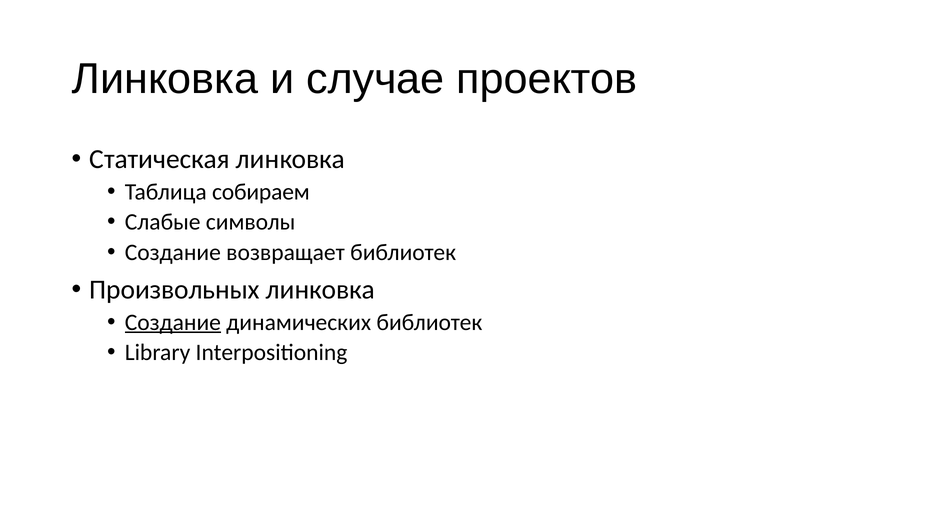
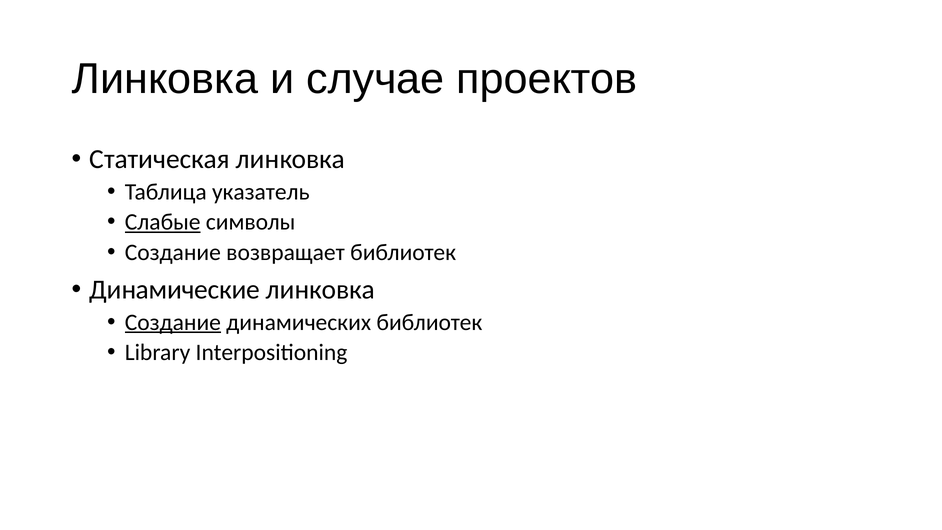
собираем: собираем -> указатель (261, 192)
Слабые underline: none -> present (163, 222)
Произвольных: Произвольных -> Динамические (175, 290)
